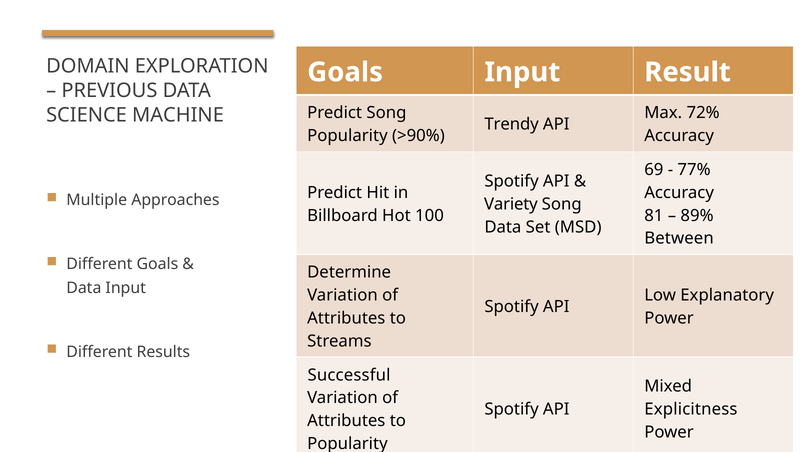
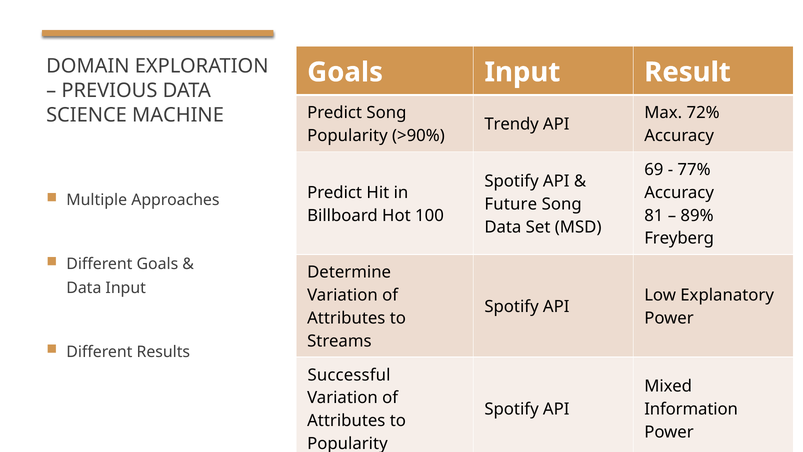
Variety: Variety -> Future (511, 204)
Between: Between -> Freyberg (679, 238)
Explicitness: Explicitness -> Information (691, 409)
